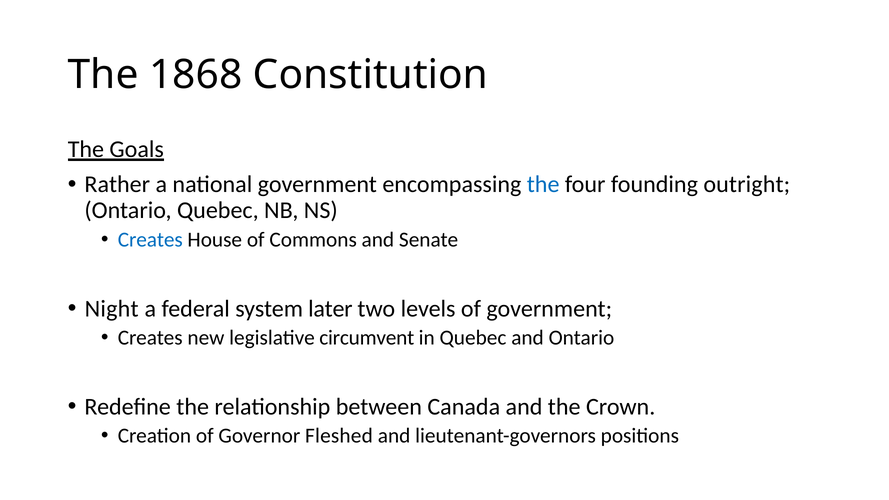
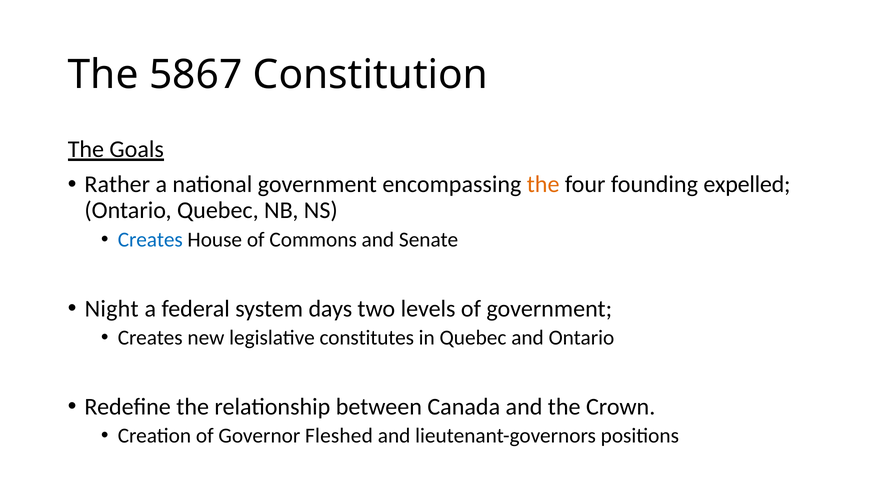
1868: 1868 -> 5867 (196, 75)
the colour: blue -> orange (543, 185)
outright: outright -> expelled (747, 185)
later: later -> days (330, 309)
circumvent: circumvent -> constitutes (367, 338)
